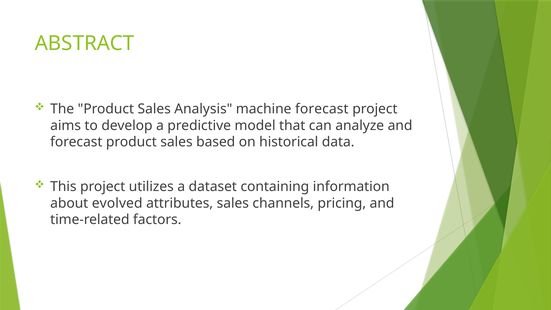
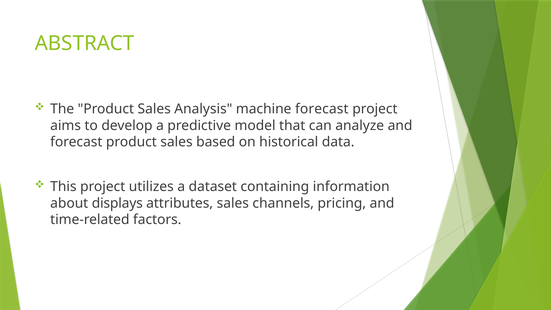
evolved: evolved -> displays (117, 203)
